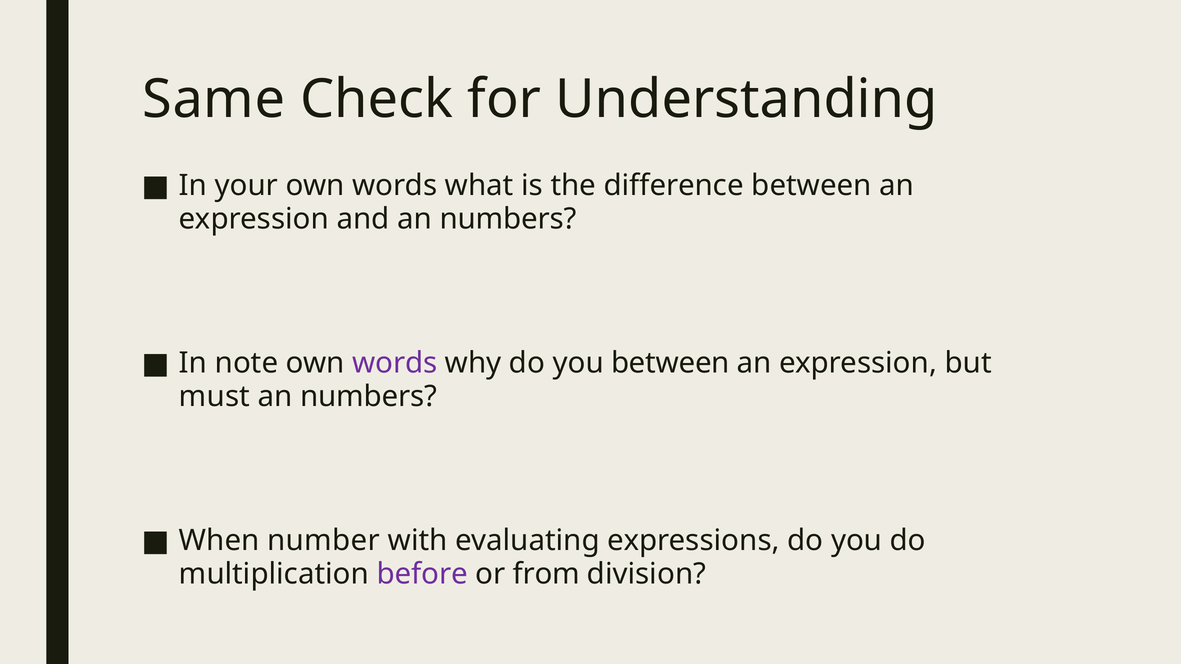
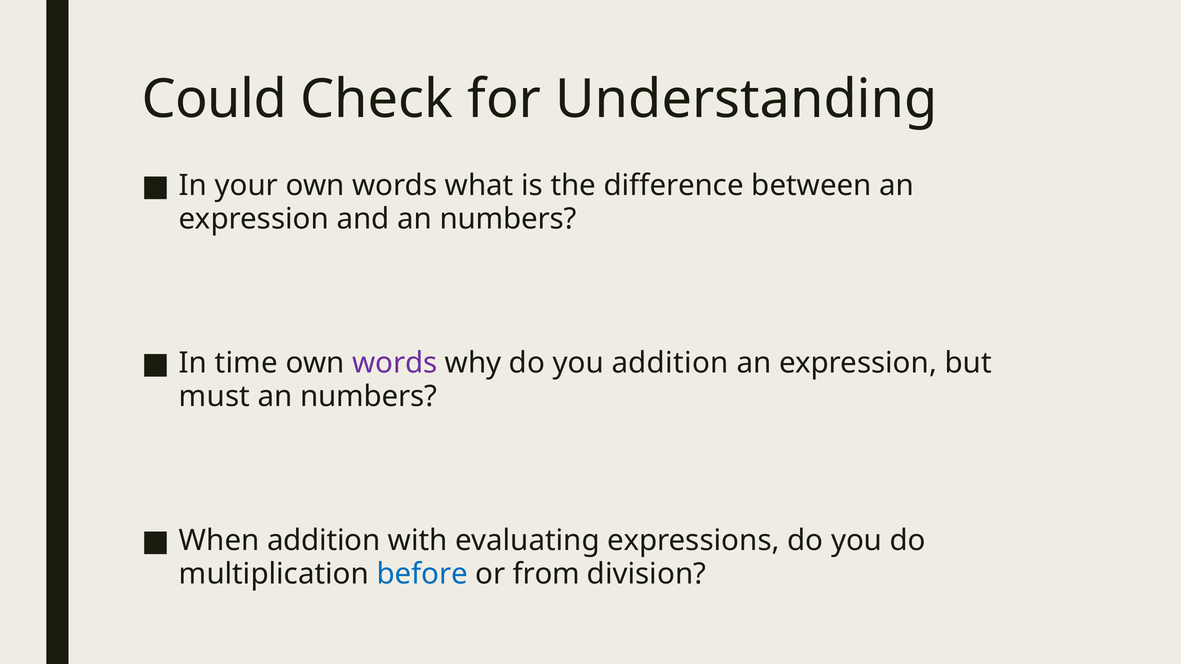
Same: Same -> Could (214, 99)
note: note -> time (246, 363)
you between: between -> addition (670, 363)
When number: number -> addition (324, 541)
before colour: purple -> blue (422, 574)
